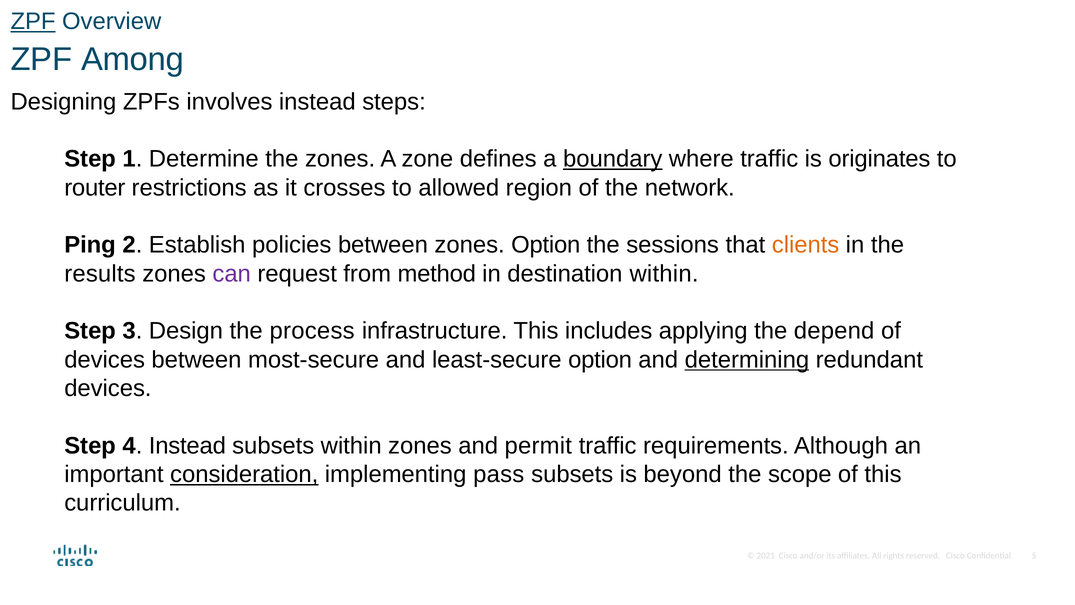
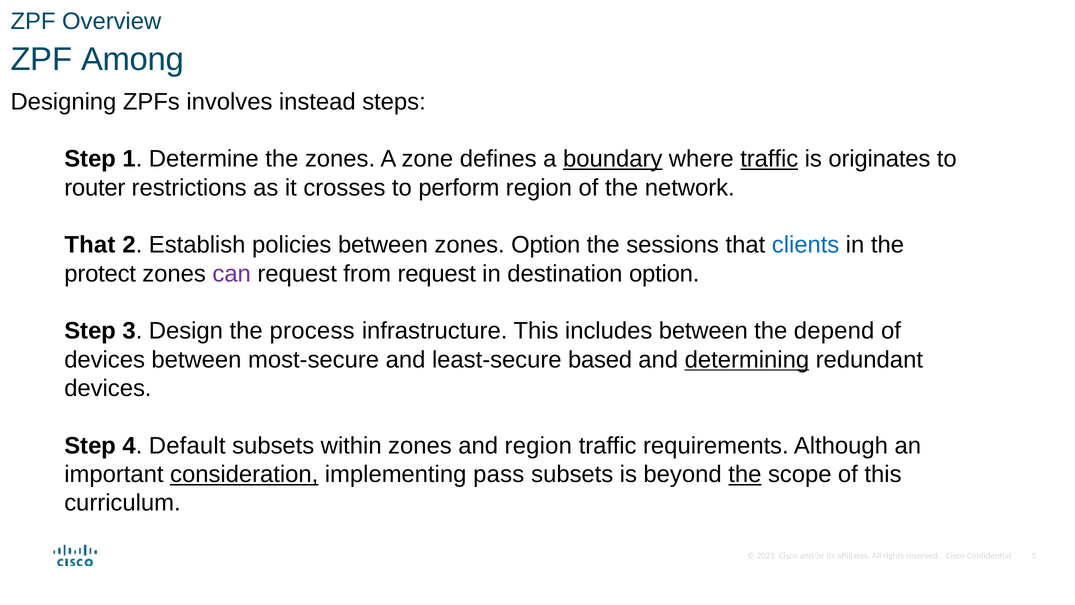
ZPF underline: present -> none (33, 21)
traffic underline: none -> present (769, 159)
allowed: allowed -> perform (459, 188)
Ping: Ping -> That (90, 245)
clients colour: orange -> blue (806, 245)
results: results -> protect (100, 274)
from method: method -> request (437, 274)
destination within: within -> option (664, 274)
includes applying: applying -> between (703, 331)
least-secure option: option -> based (600, 360)
4 Instead: Instead -> Default (187, 446)
and permit: permit -> region (538, 446)
the underline: none -> present (745, 474)
